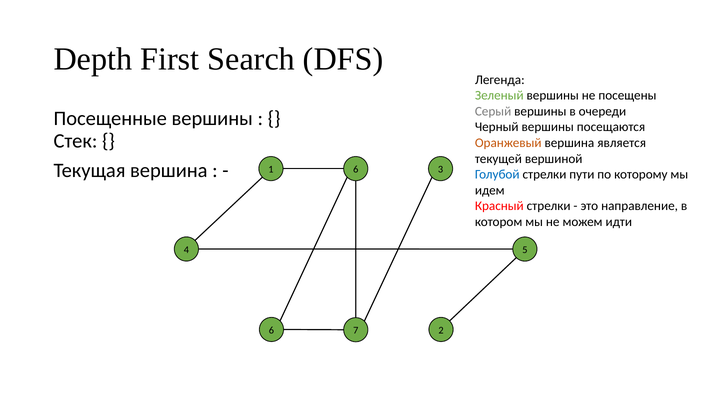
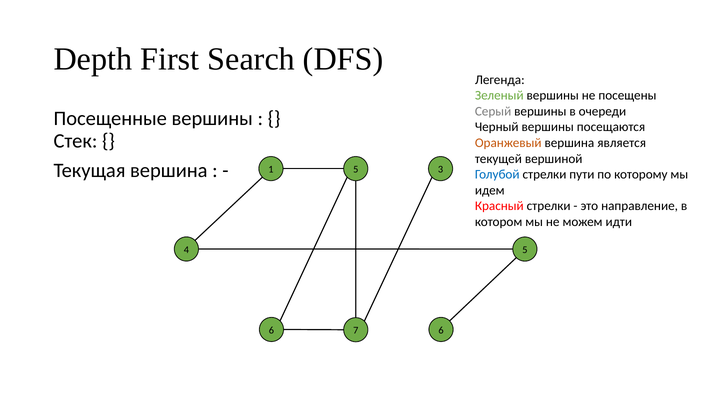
1 6: 6 -> 5 (356, 169)
7 2: 2 -> 6 (441, 331)
